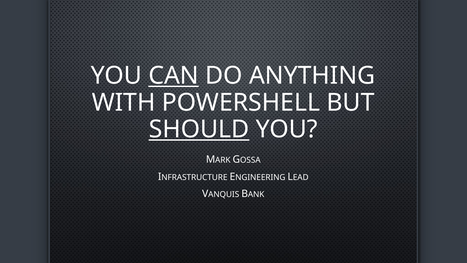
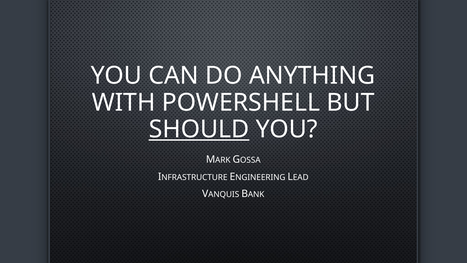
CAN underline: present -> none (174, 76)
